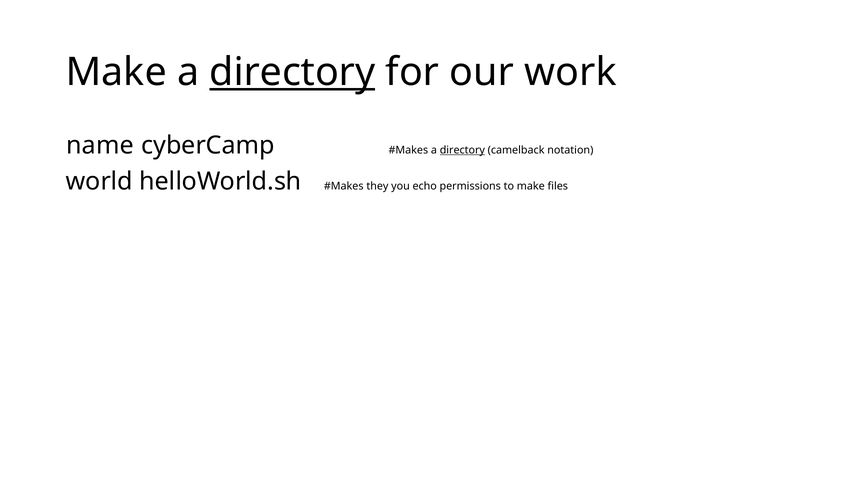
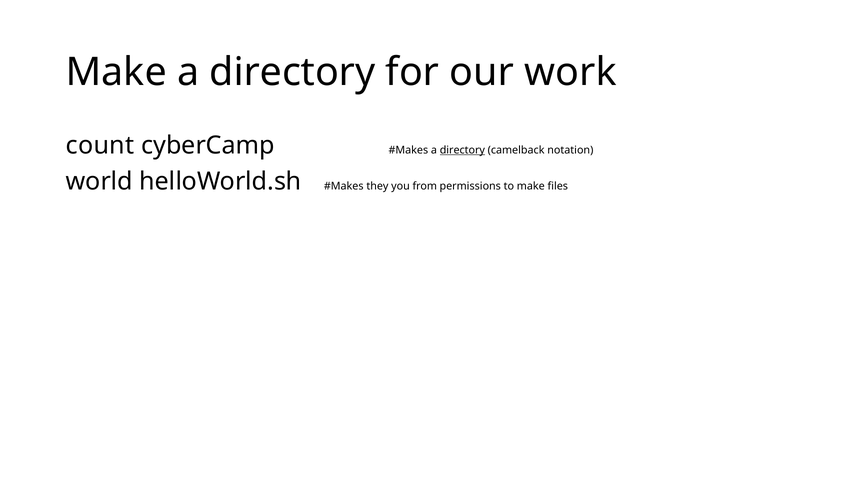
directory underline: present -> none (292, 72)
name: name -> count (100, 146)
echo: echo -> from (425, 186)
